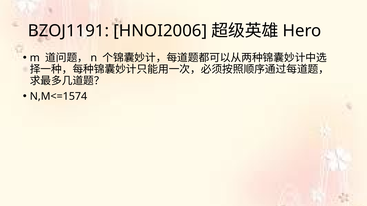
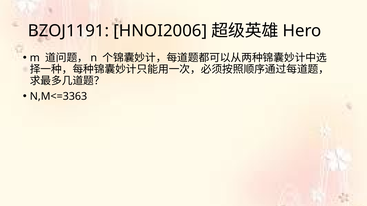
N,M<=1574: N,M<=1574 -> N,M<=3363 (58, 96)
